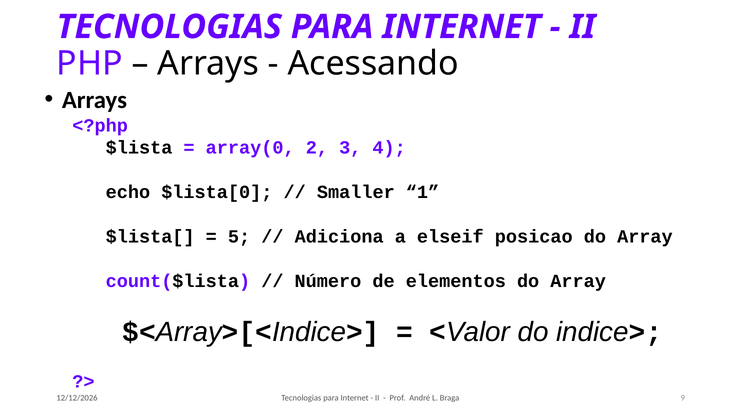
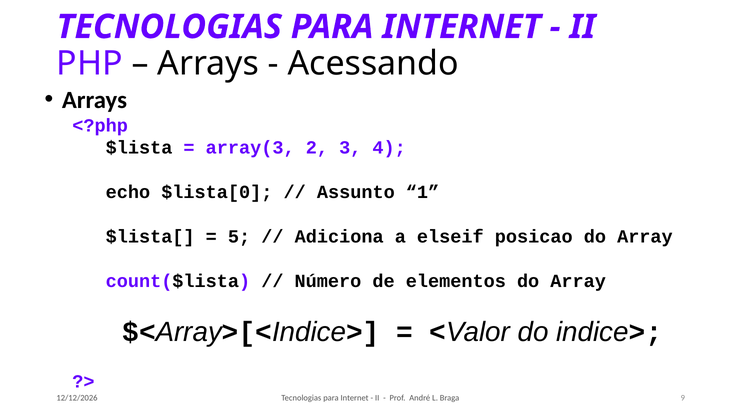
array(0: array(0 -> array(3 (250, 148)
Smaller: Smaller -> Assunto (356, 192)
